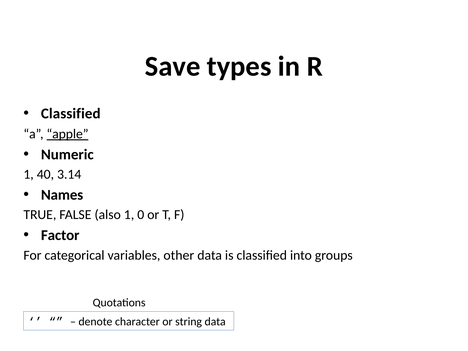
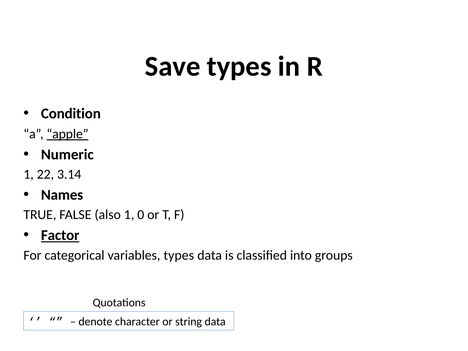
Classified: Classified -> Condition (71, 114)
40: 40 -> 22 (45, 174)
Factor underline: none -> present (60, 235)
variables other: other -> types (179, 255)
